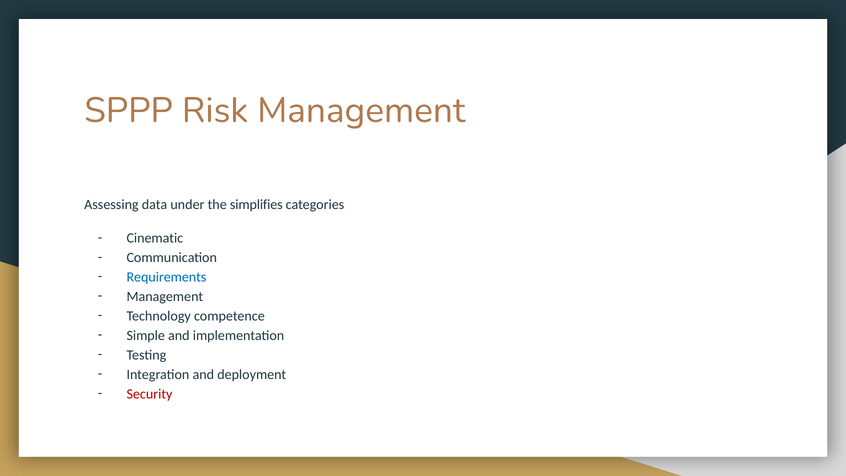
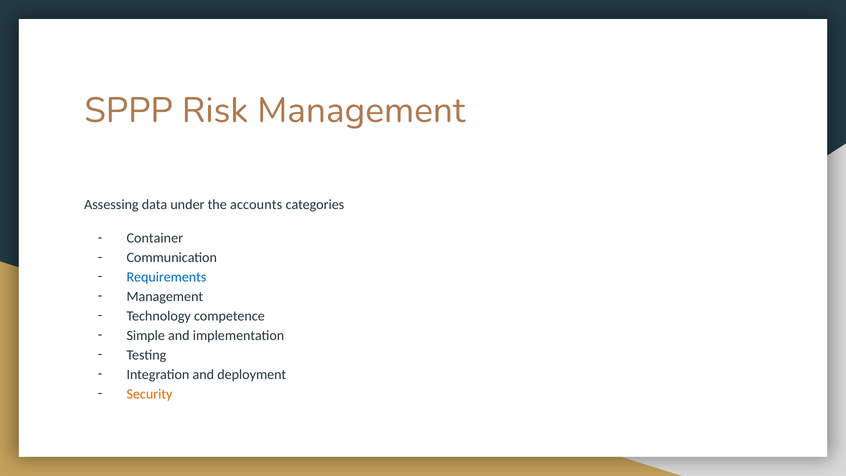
simplifies: simplifies -> accounts (256, 205)
Cinematic: Cinematic -> Container (155, 238)
Security colour: red -> orange (149, 394)
